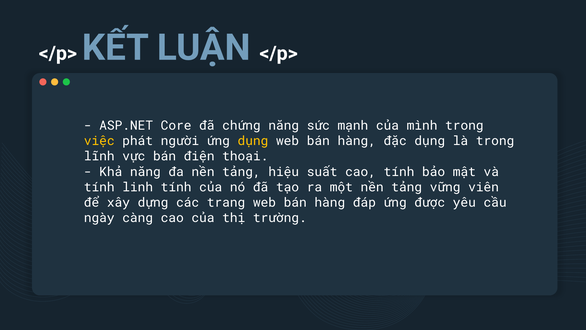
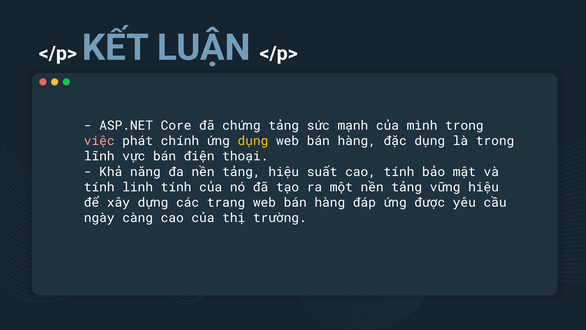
chứng năng: năng -> tảng (284, 125)
việc colour: yellow -> pink (99, 141)
người: người -> chính (180, 141)
vững viên: viên -> hiệu (484, 187)
